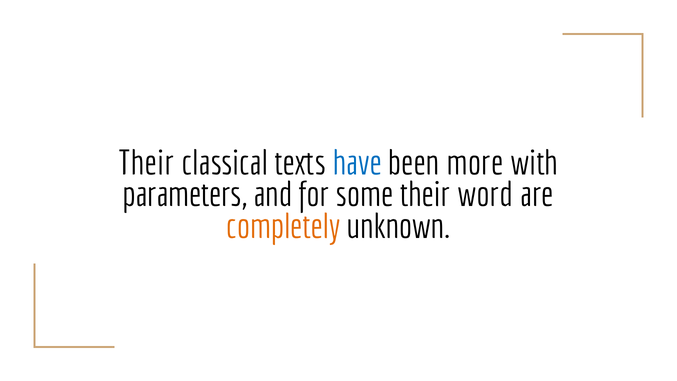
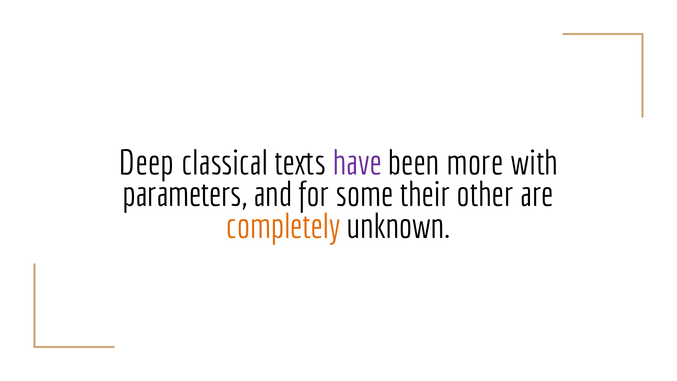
Their: Their -> Deep (147, 163)
have colour: blue -> purple (357, 163)
word: word -> other (485, 195)
